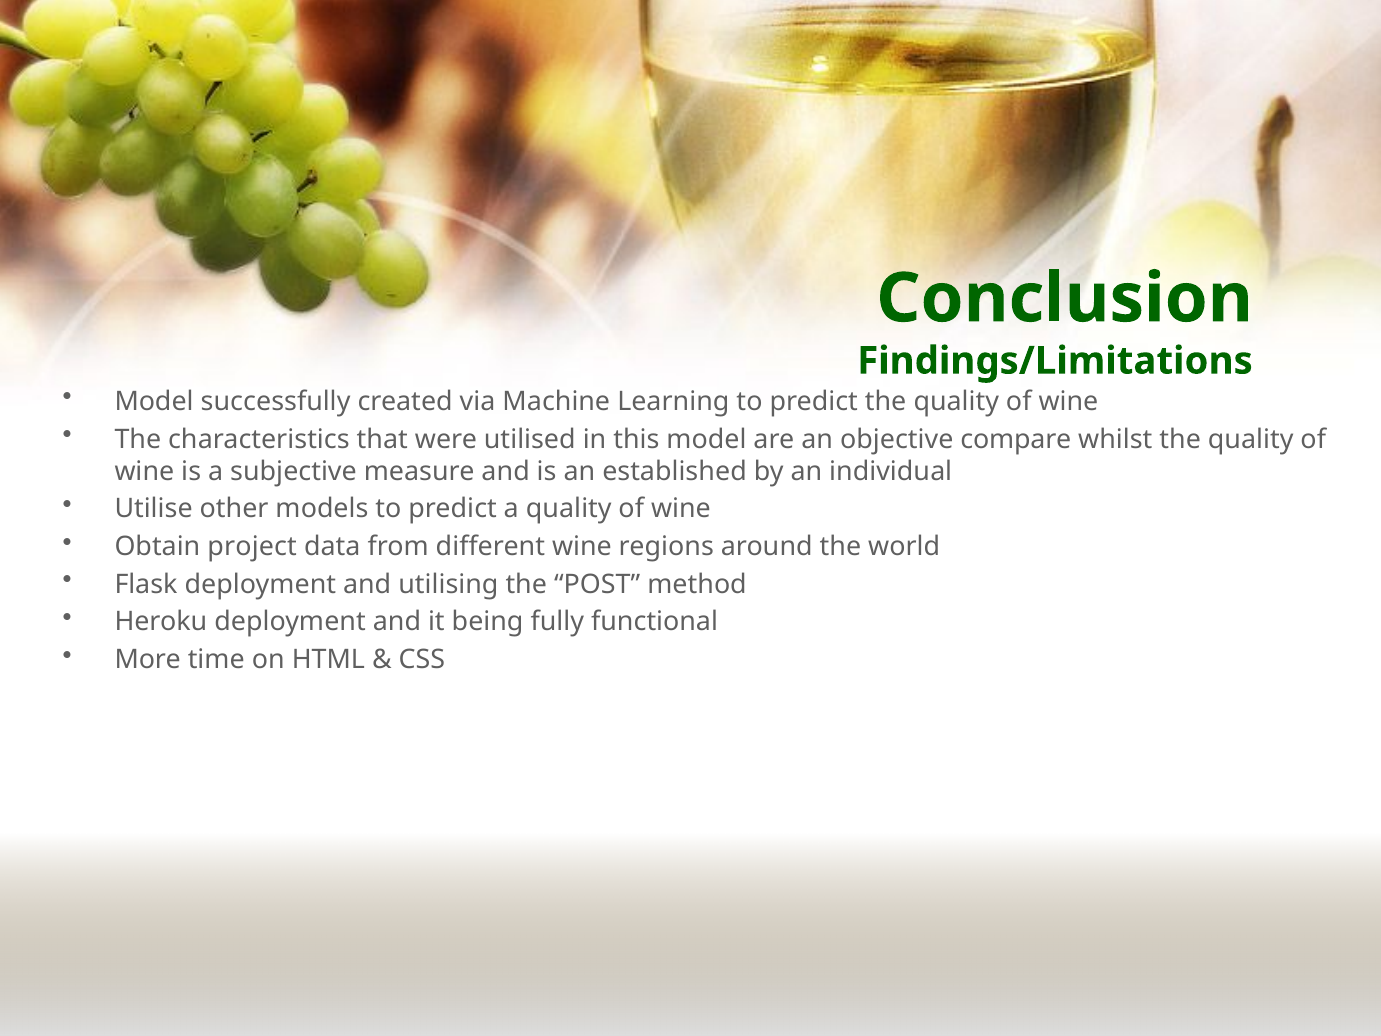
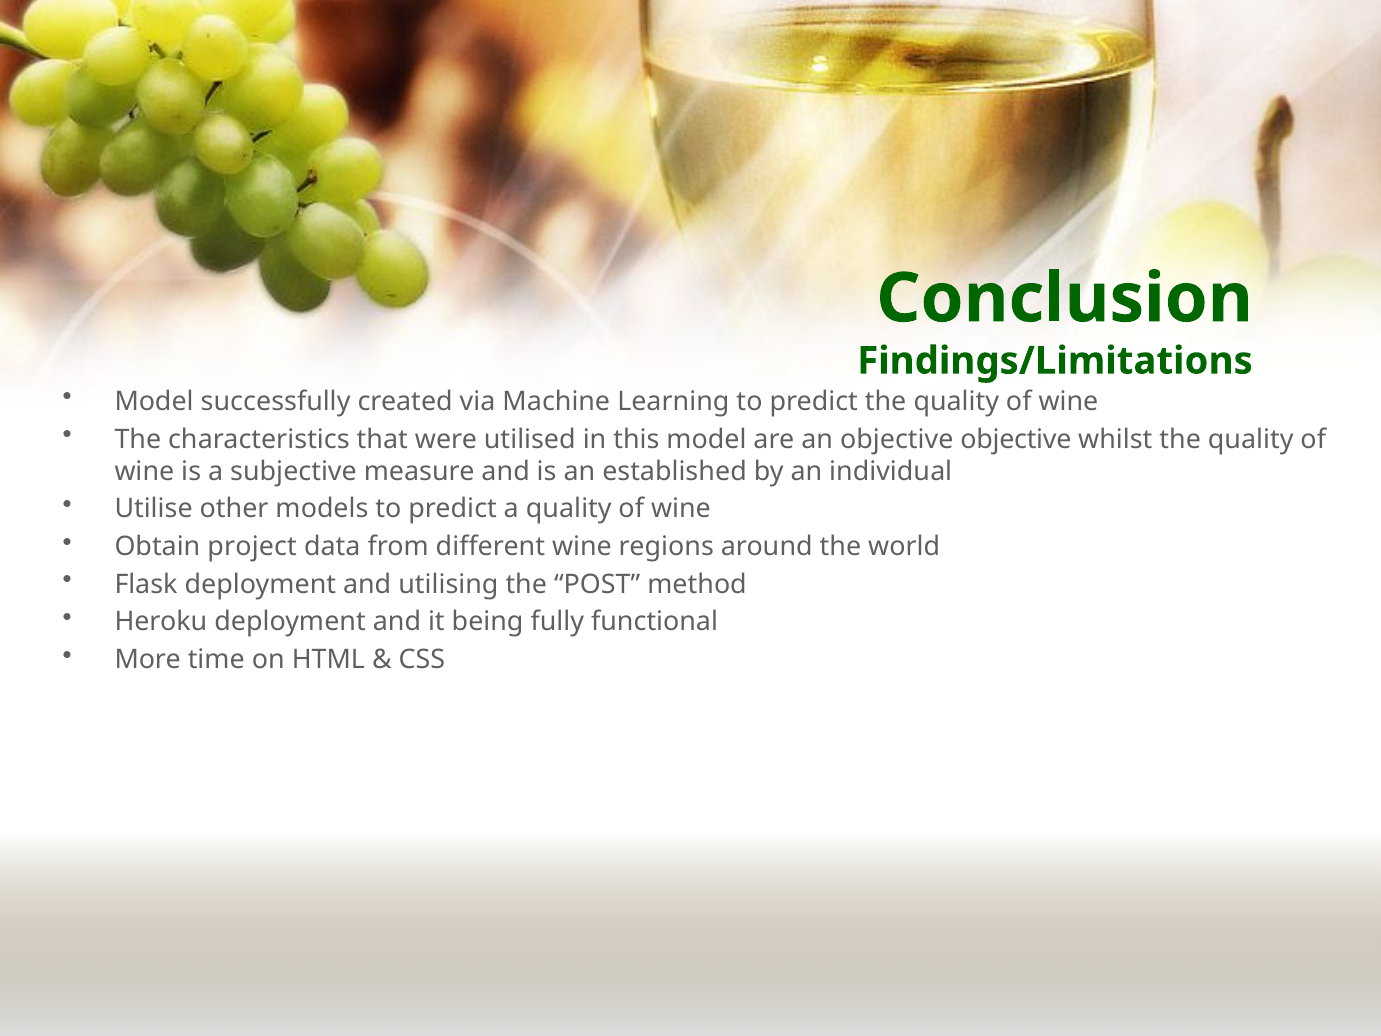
objective compare: compare -> objective (1016, 439)
